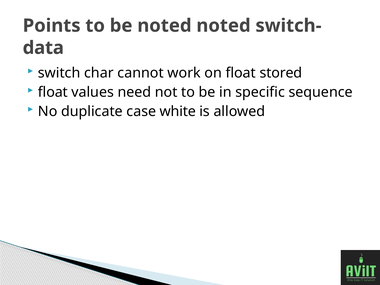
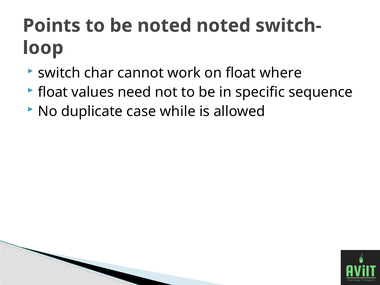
data: data -> loop (43, 48)
stored: stored -> where (281, 73)
white: white -> while (178, 111)
